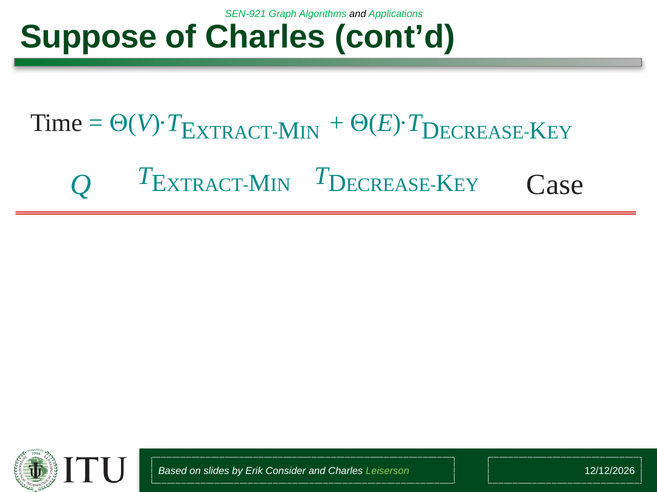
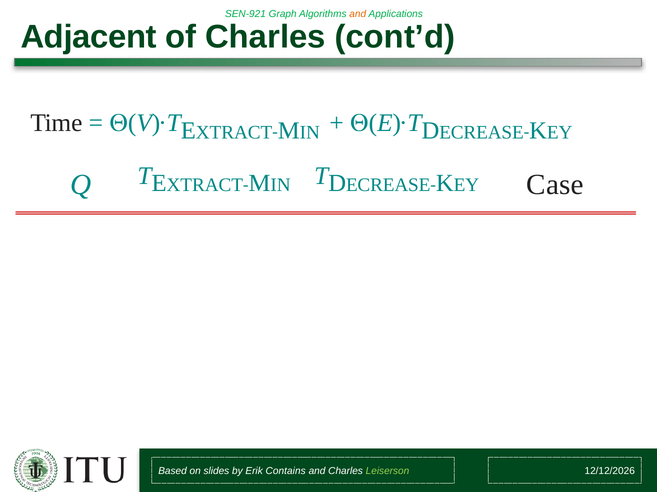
and colour: black -> orange (358, 14)
Suppose: Suppose -> Adjacent (89, 37)
Consider: Consider -> Contains (286, 472)
